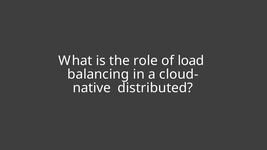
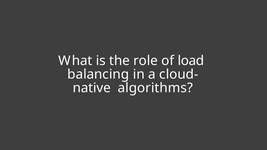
distributed: distributed -> algorithms (155, 88)
